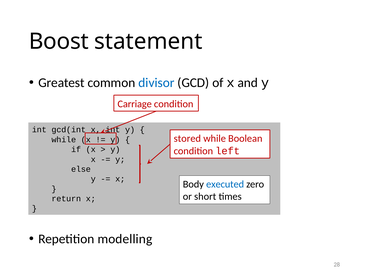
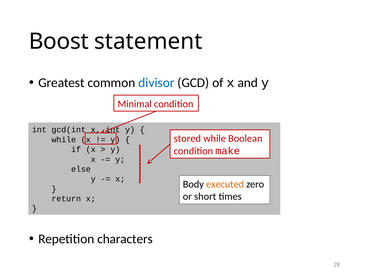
Carriage: Carriage -> Minimal (135, 104)
left: left -> make (228, 151)
executed colour: blue -> orange (225, 184)
modelling: modelling -> characters (125, 239)
